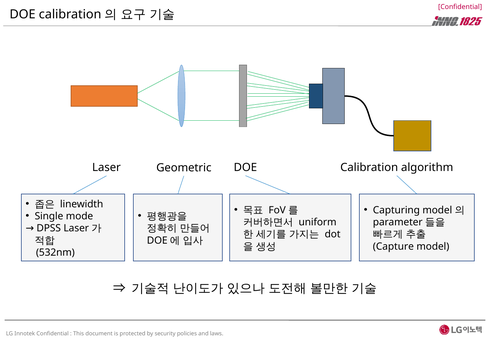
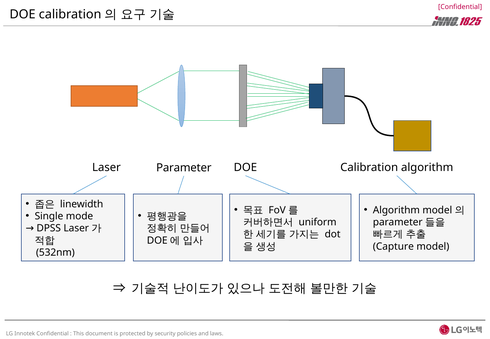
Geometric: Geometric -> Parameter (184, 168)
Capturing: Capturing -> Algorithm (396, 210)
